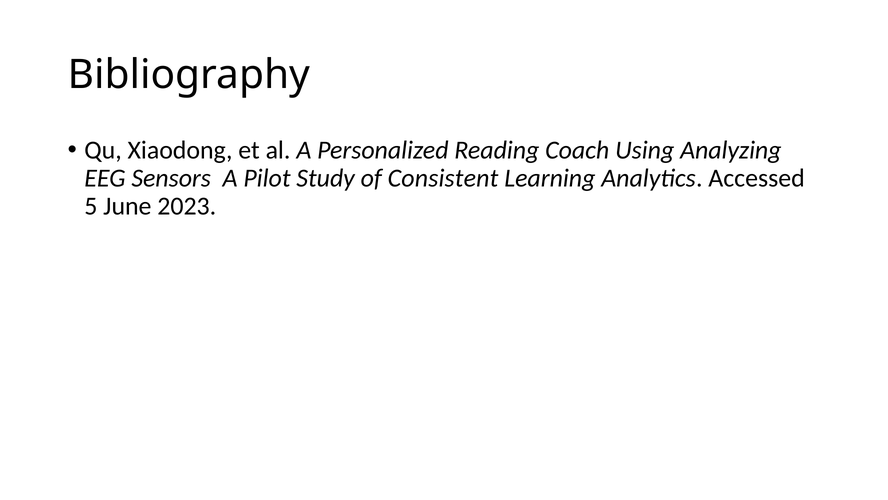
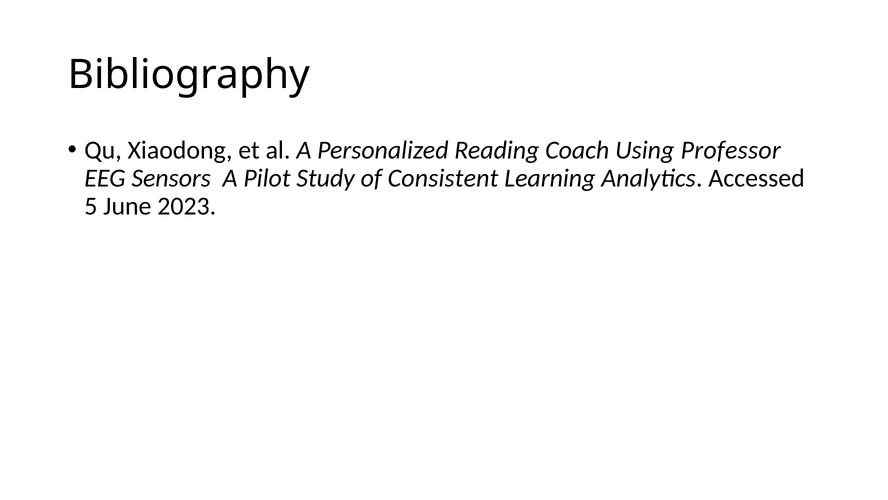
Analyzing: Analyzing -> Professor (731, 150)
